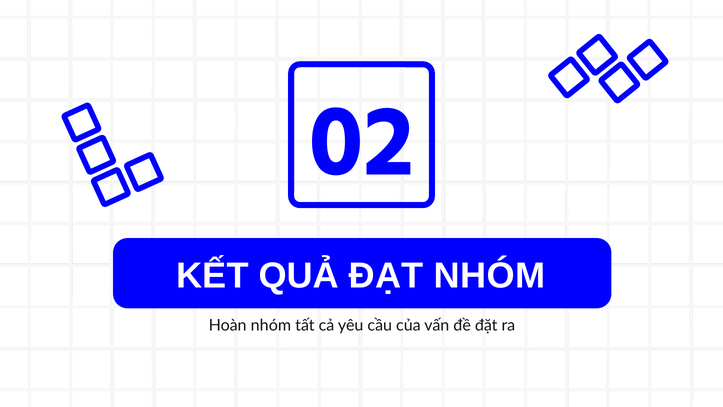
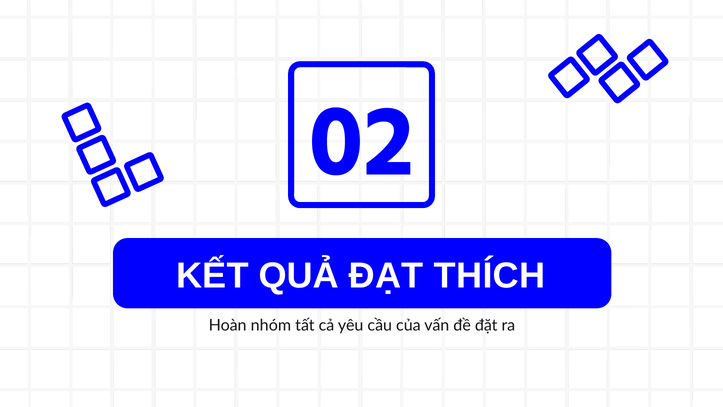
ĐẠT NHÓM: NHÓM -> THÍCH (490, 276)
